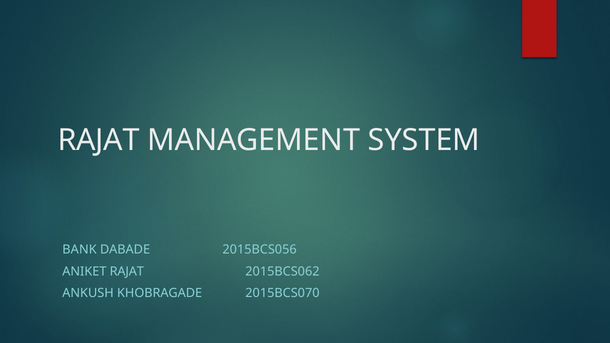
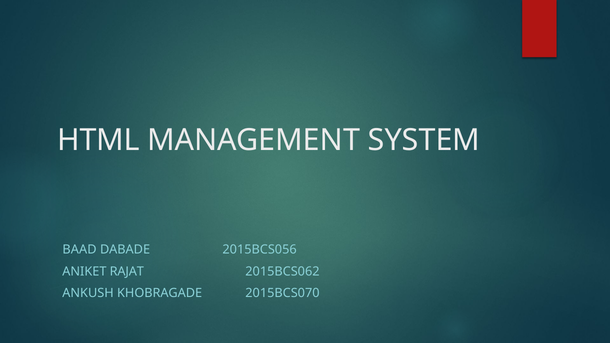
RAJAT: RAJAT -> HTML (99, 140)
BANK: BANK -> BAAD (80, 250)
